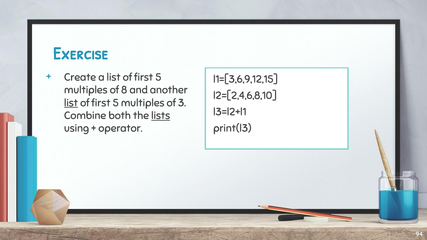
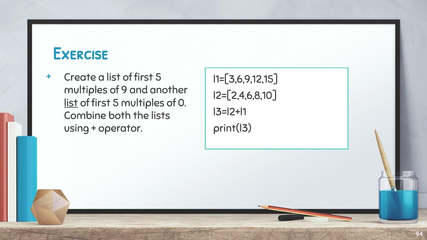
8: 8 -> 9 (124, 90)
3: 3 -> 0 (182, 103)
lists underline: present -> none (161, 116)
